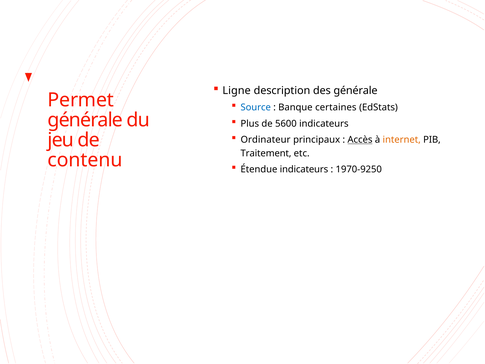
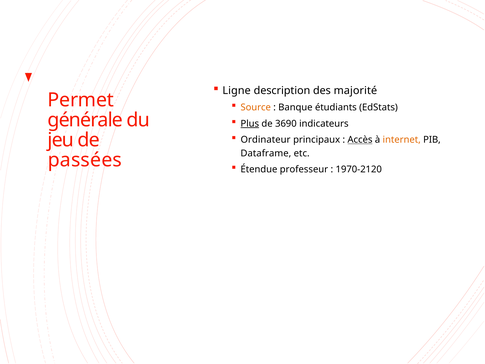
des générale: générale -> majorité (355, 91)
Source colour: blue -> orange (256, 107)
certaines: certaines -> étudiants (336, 107)
Plus underline: none -> present (250, 124)
5600: 5600 -> 3690 (286, 124)
Traitement: Traitement -> Dataframe (266, 153)
contenu: contenu -> passées (85, 160)
Étendue indicateurs: indicateurs -> professeur (304, 169)
1970-9250: 1970-9250 -> 1970-2120 (359, 169)
